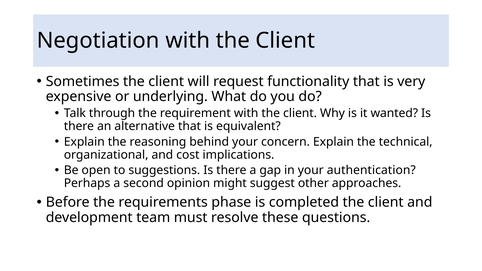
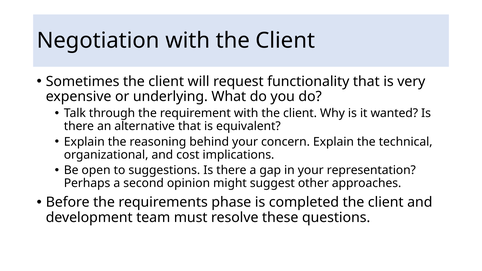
authentication: authentication -> representation (371, 170)
